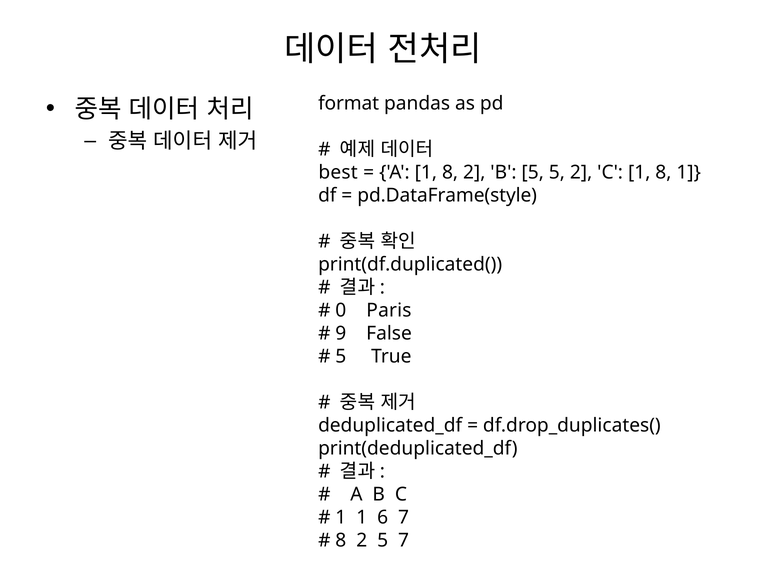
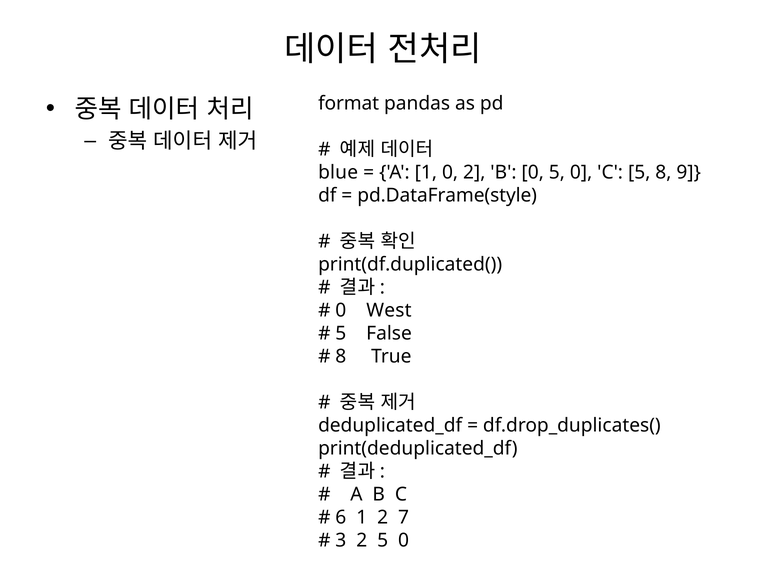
best: best -> blue (338, 172)
A 1 8: 8 -> 0 (450, 172)
B 5: 5 -> 0 (533, 172)
2: 2 -> 0 (581, 172)
C 1: 1 -> 5 (639, 172)
8 1: 1 -> 9 (689, 172)
Paris: Paris -> West (389, 310)
9: 9 -> 5 (341, 333)
5: 5 -> 8 (341, 356)
1: 1 -> 6 (341, 517)
1 6: 6 -> 2 (383, 517)
8: 8 -> 3 (341, 540)
2 5 7: 7 -> 0 (404, 540)
